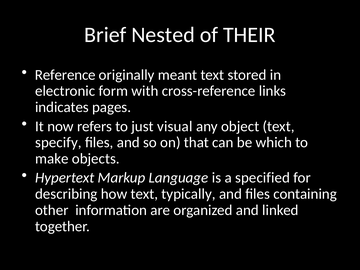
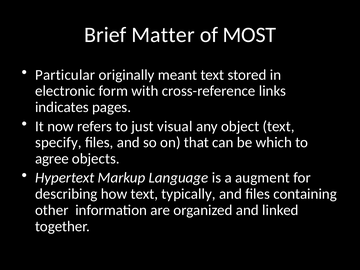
Nested: Nested -> Matter (163, 35)
THEIR: THEIR -> MOST (249, 35)
Reference: Reference -> Particular (65, 75)
make: make -> agree (52, 159)
specified: specified -> augment (263, 178)
